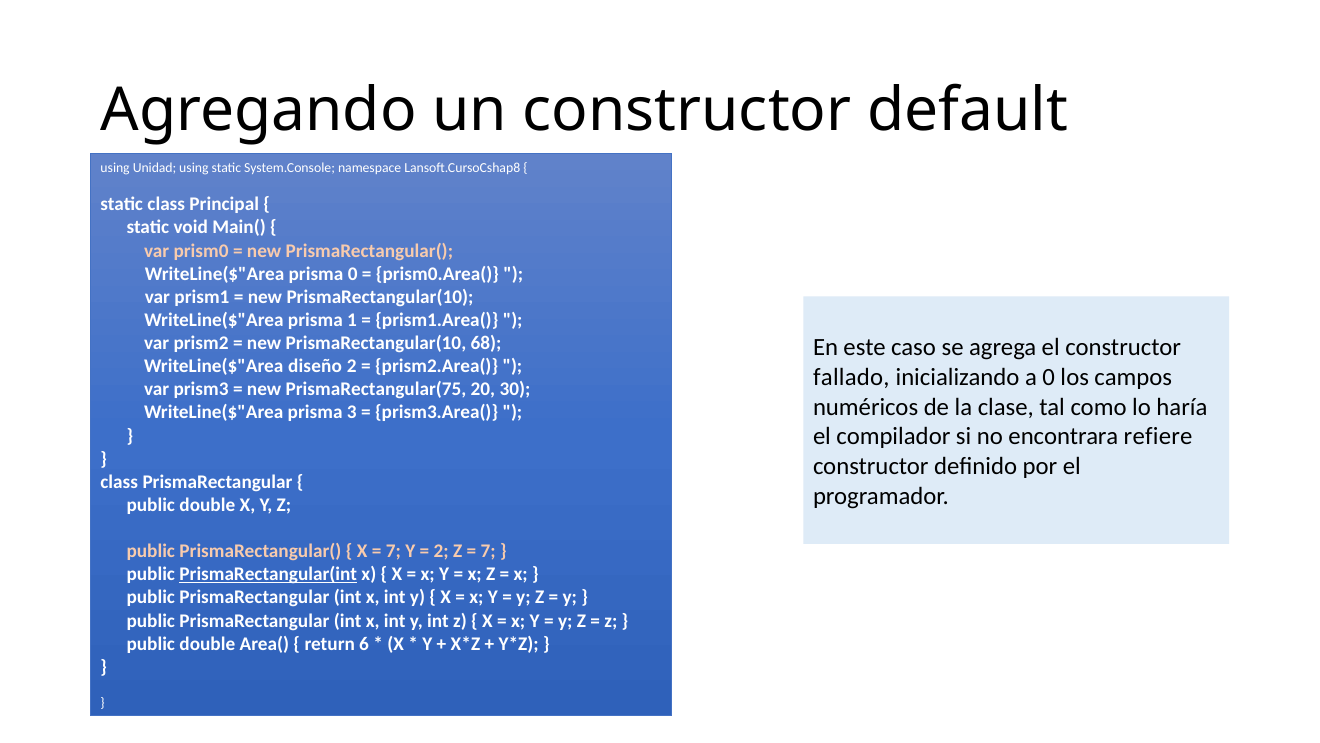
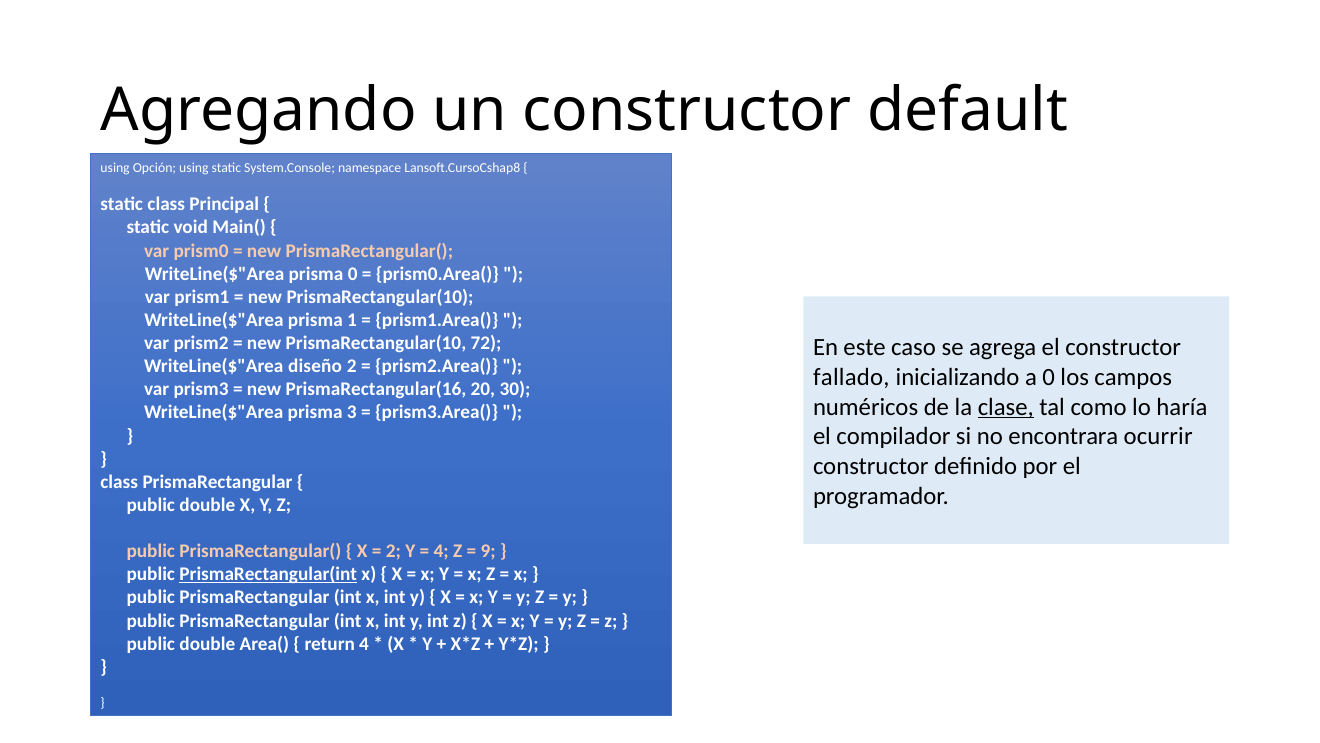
Unidad: Unidad -> Opción (154, 168)
68: 68 -> 72 (486, 343)
PrismaRectangular(75: PrismaRectangular(75 -> PrismaRectangular(16 (376, 389)
clase underline: none -> present (1006, 407)
refiere: refiere -> ocurrir (1158, 436)
7: 7 -> 2 (393, 551)
2: 2 -> 4 (441, 551)
7: 7 -> 9 (488, 551)
return 6: 6 -> 4 (364, 643)
